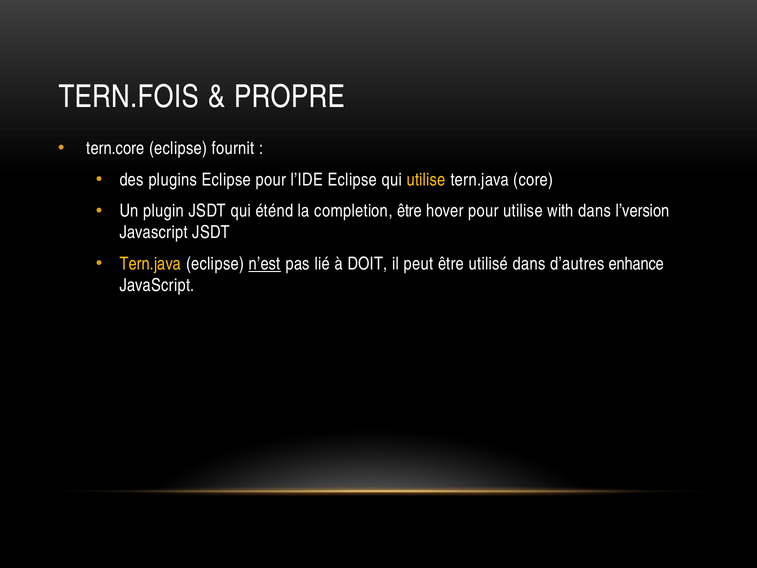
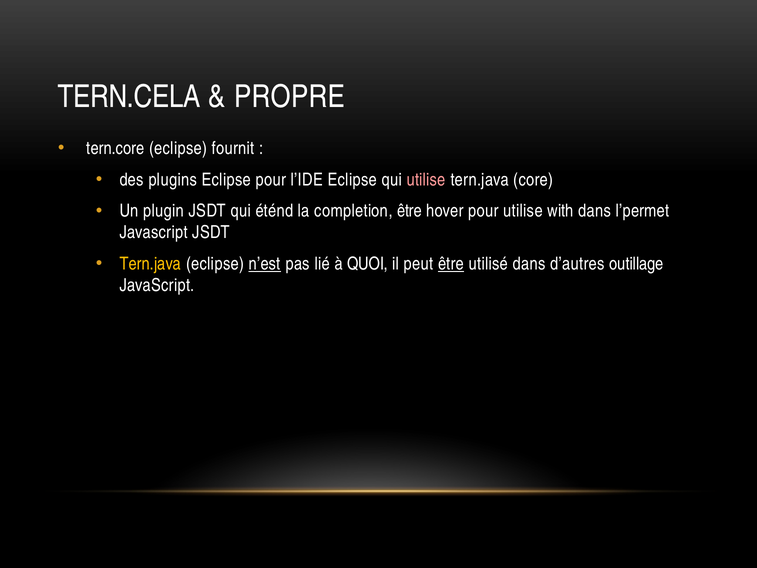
TERN.FOIS: TERN.FOIS -> TERN.CELA (129, 97)
utilise colour: yellow -> pink (426, 180)
l’version: l’version -> l’permet (643, 211)
DOIT: DOIT -> QUOI (368, 264)
être underline: none -> present (451, 264)
enhance: enhance -> outillage (636, 264)
